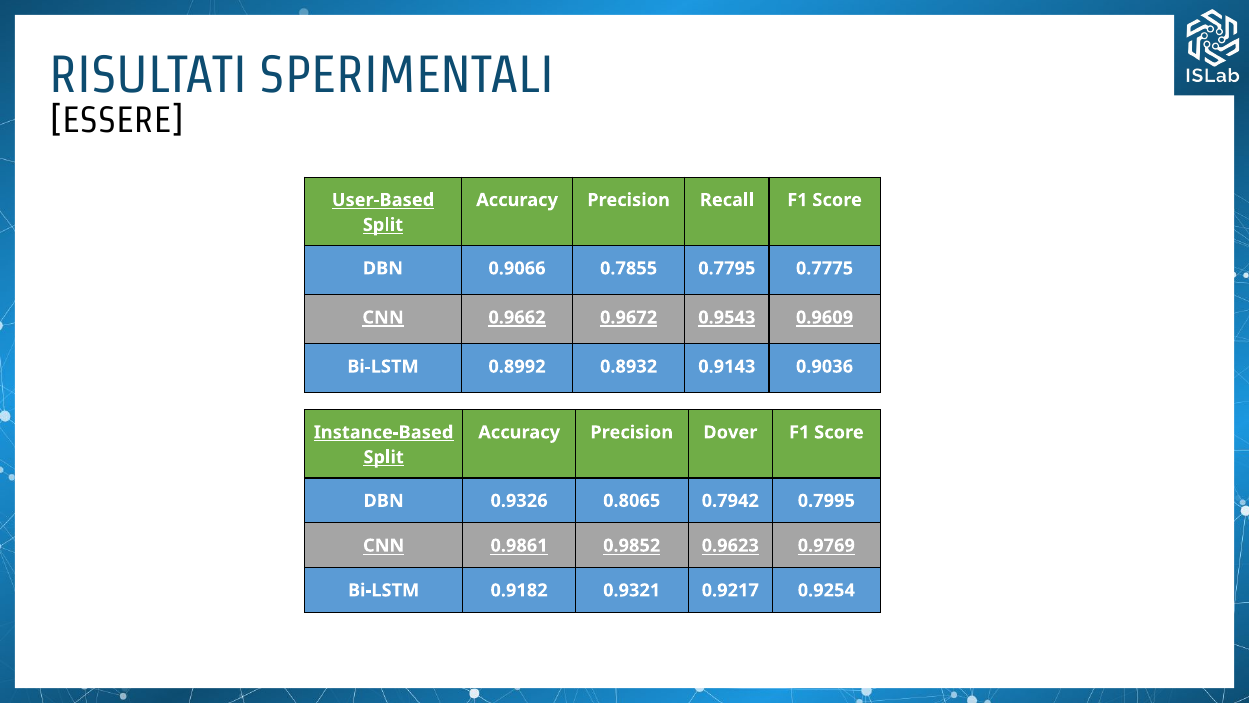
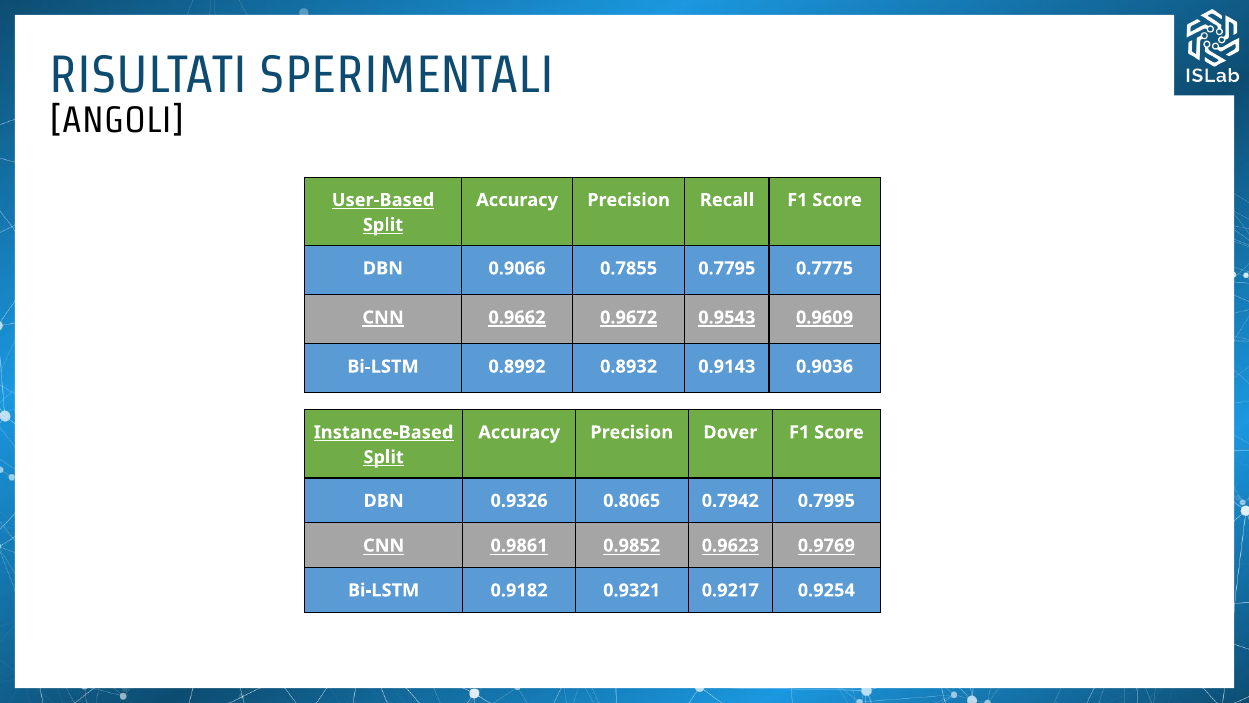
ESSERE: ESSERE -> ANGOLI (117, 121)
